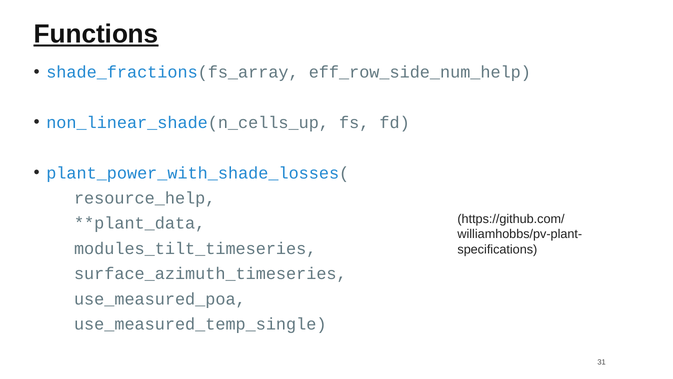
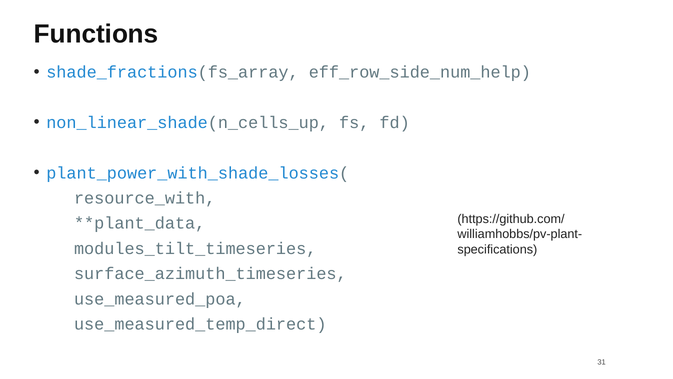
Functions underline: present -> none (96, 34)
resource_help: resource_help -> resource_with (145, 198)
use_measured_temp_single: use_measured_temp_single -> use_measured_temp_direct (200, 324)
